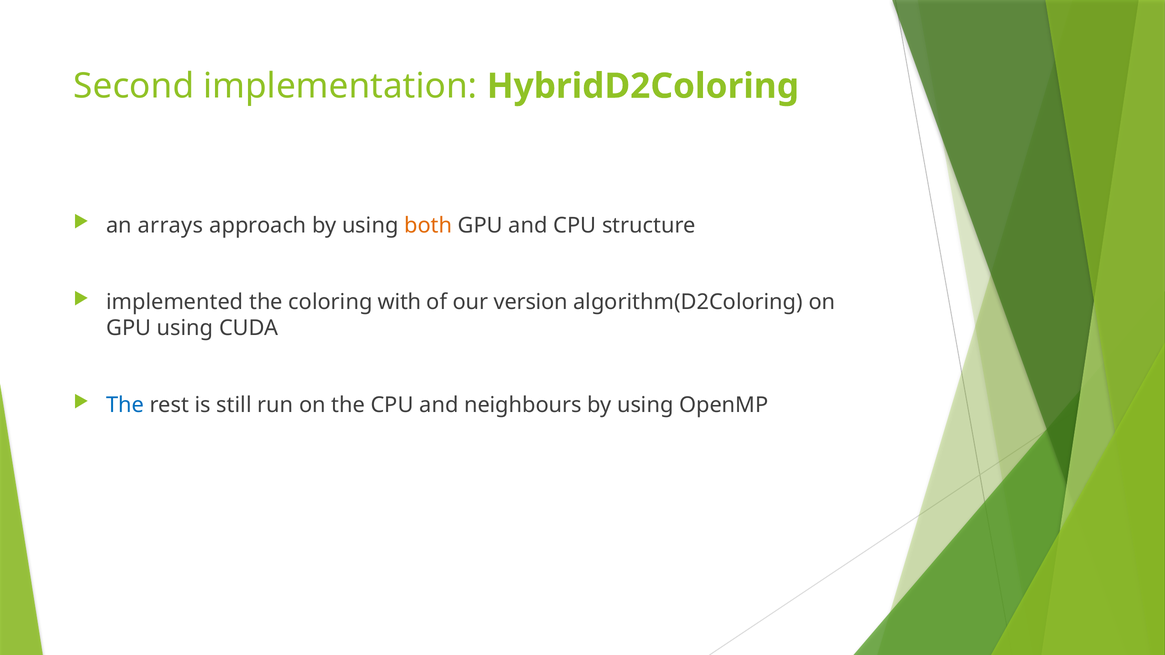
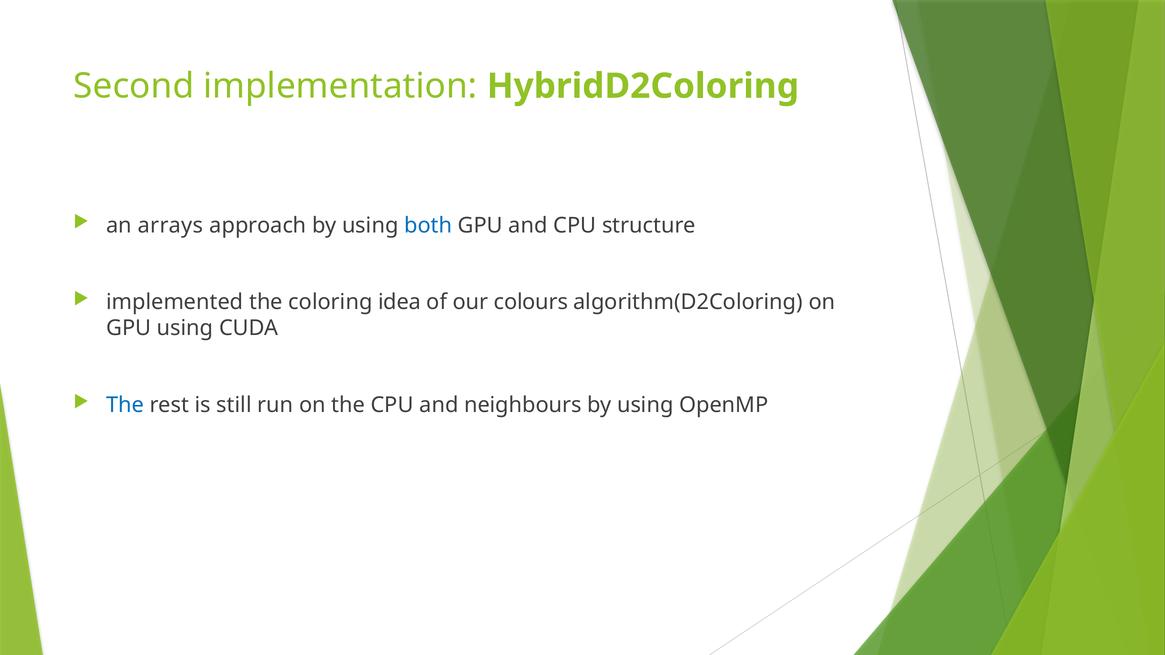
both colour: orange -> blue (428, 225)
with: with -> idea (400, 302)
version: version -> colours (531, 302)
